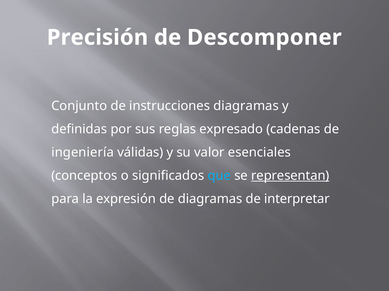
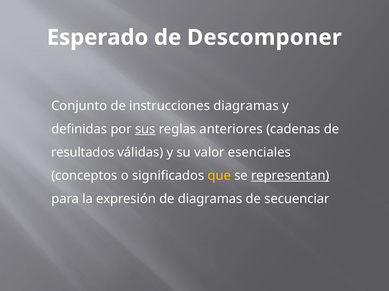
Precisión: Precisión -> Esperado (98, 38)
sus underline: none -> present (145, 129)
expresado: expresado -> anteriores (231, 129)
ingeniería: ingeniería -> resultados (83, 153)
que colour: light blue -> yellow (219, 176)
interpretar: interpretar -> secuenciar (297, 199)
